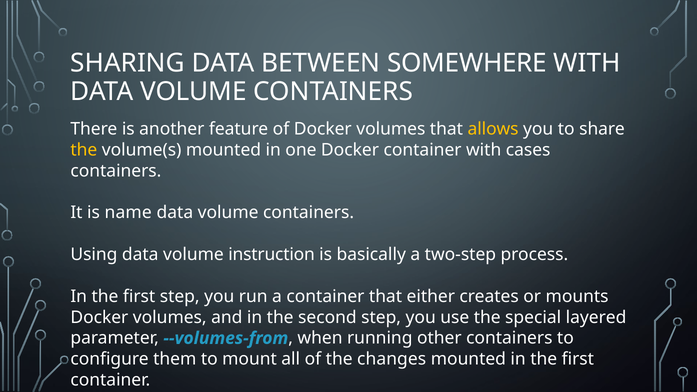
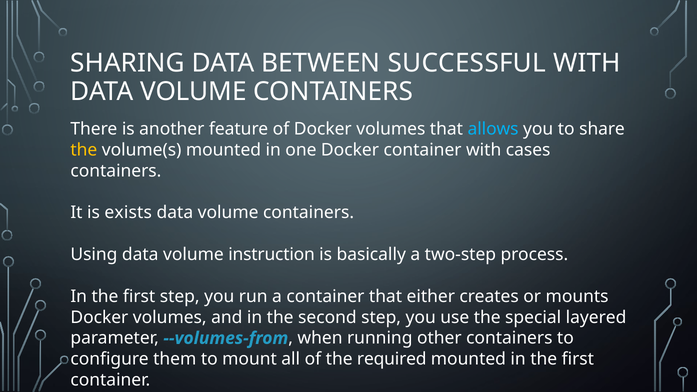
SOMEWHERE: SOMEWHERE -> SUCCESSFUL (467, 63)
allows colour: yellow -> light blue (493, 129)
name: name -> exists (128, 213)
changes: changes -> required (392, 359)
